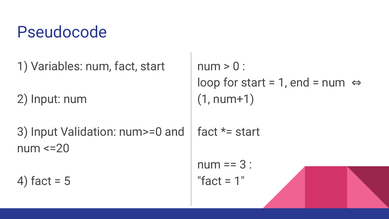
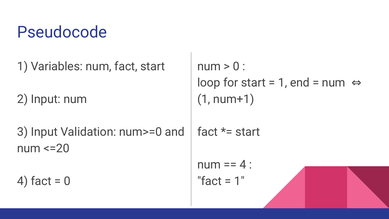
3: 3 -> 4 (243, 165)
5: 5 -> 0 (67, 181)
